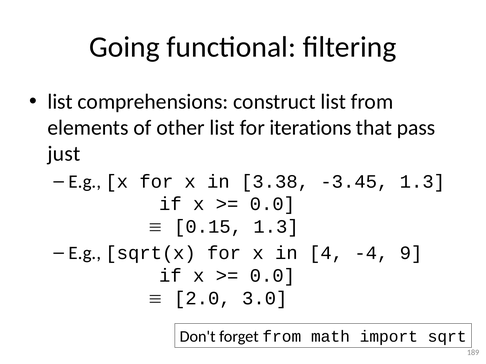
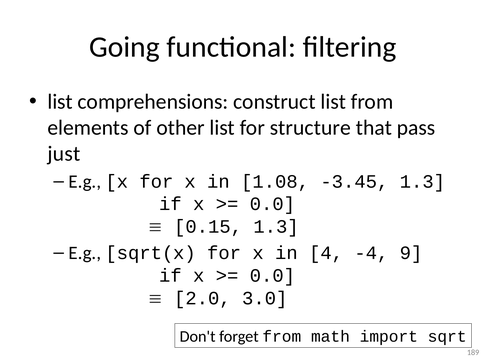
iterations: iterations -> structure (310, 128)
3.38: 3.38 -> 1.08 (275, 182)
